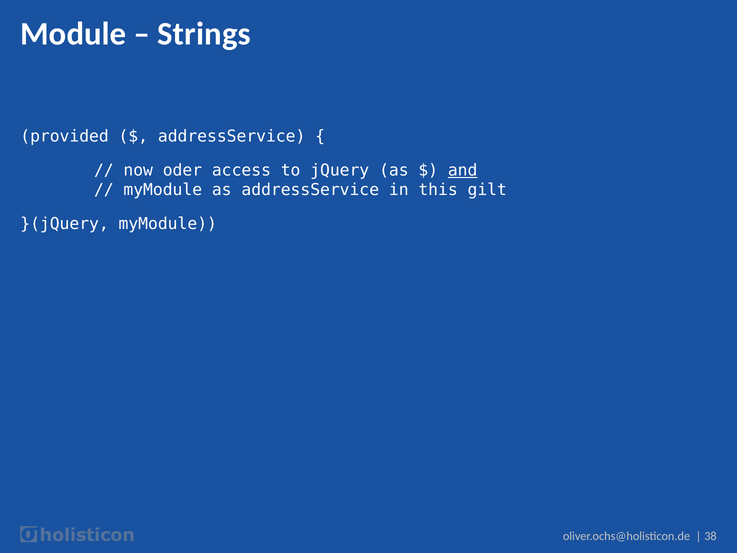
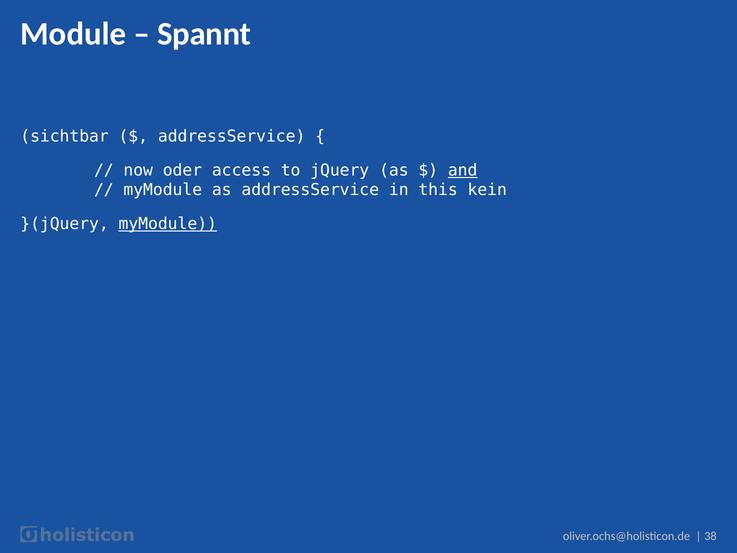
Strings: Strings -> Spannt (204, 34)
provided: provided -> sichtbar (65, 136)
gilt: gilt -> kein (487, 190)
myModule underline: none -> present (168, 224)
